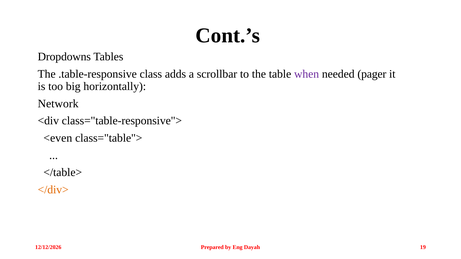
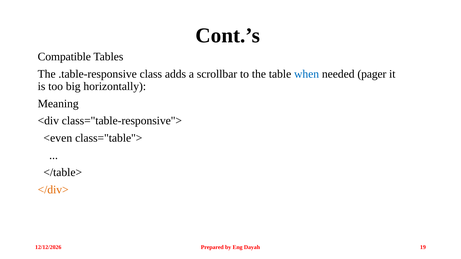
Dropdowns: Dropdowns -> Compatible (64, 57)
when colour: purple -> blue (307, 74)
Network: Network -> Meaning (58, 104)
